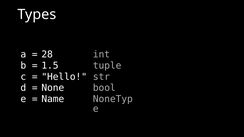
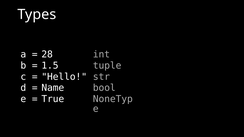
None: None -> Name (53, 88)
Name: Name -> True (53, 99)
